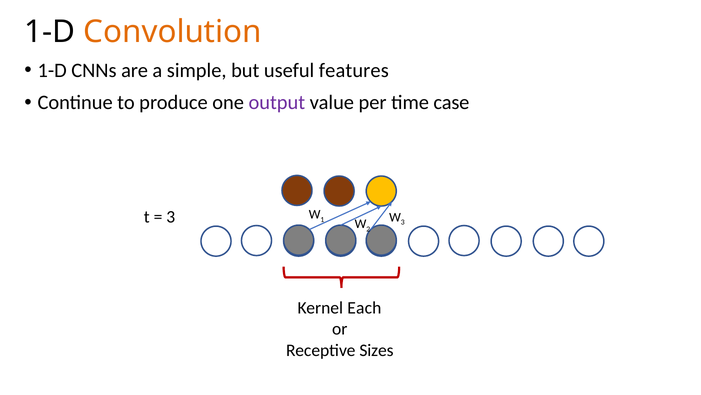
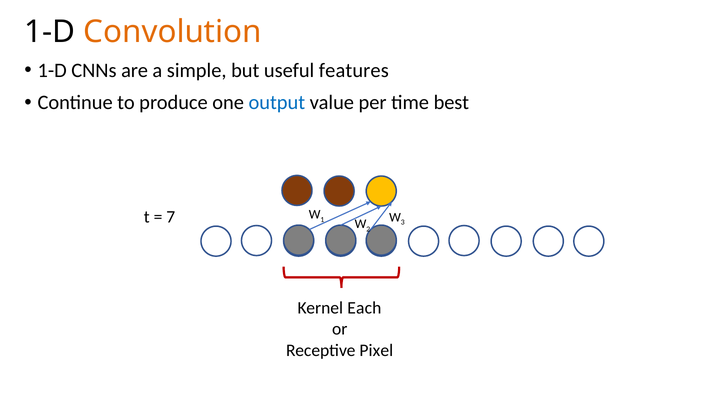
output colour: purple -> blue (277, 103)
case: case -> best (451, 103)
3: 3 -> 7 (171, 216)
Sizes: Sizes -> Pixel (376, 350)
